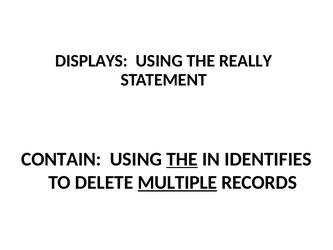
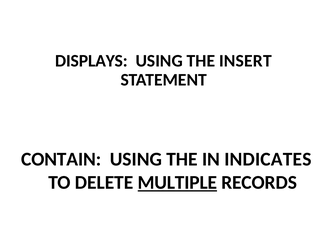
REALLY: REALLY -> INSERT (245, 61)
THE underline: present -> none (182, 159)
IDENTIFIES: IDENTIFIES -> INDICATES (268, 159)
